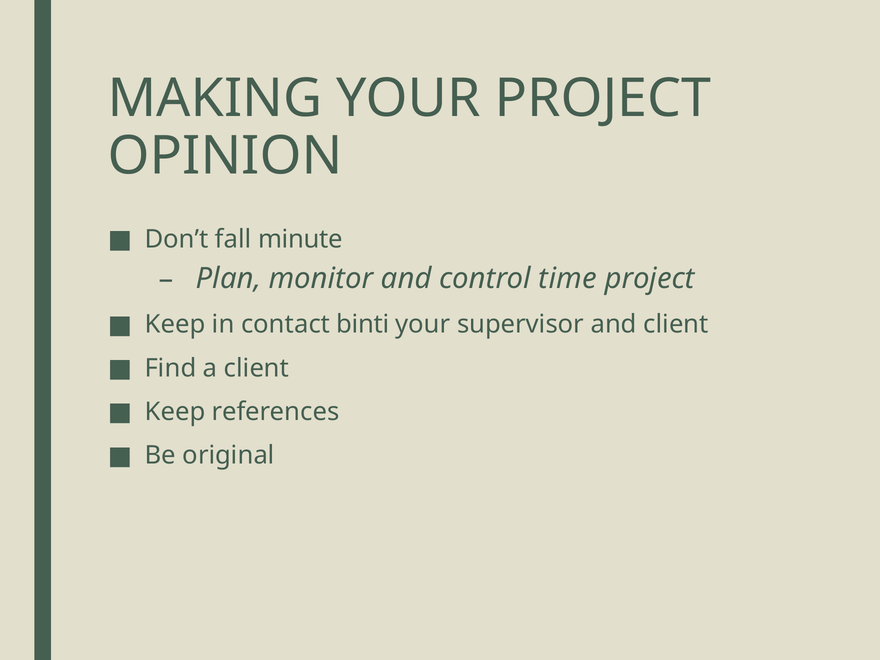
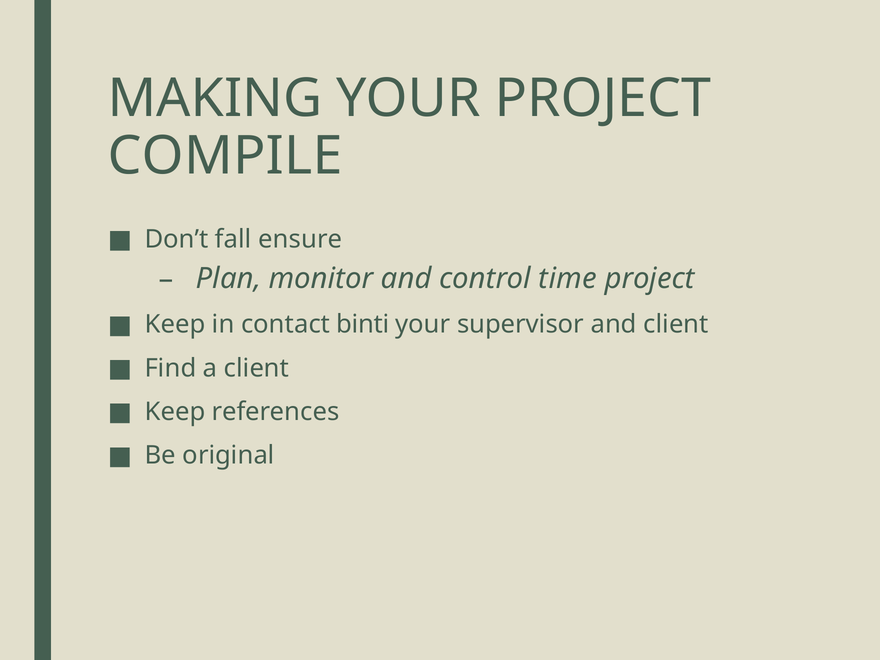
OPINION: OPINION -> COMPILE (225, 156)
minute: minute -> ensure (300, 239)
